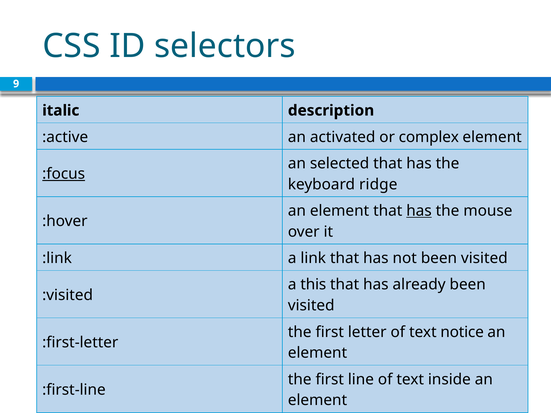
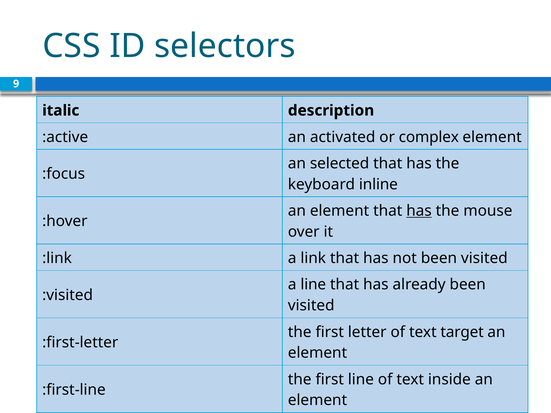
:focus underline: present -> none (64, 174)
ridge: ridge -> inline (378, 184)
a this: this -> line (313, 285)
notice: notice -> target (462, 332)
